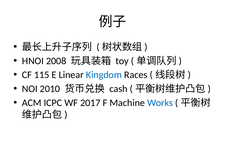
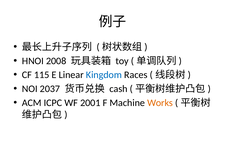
2010: 2010 -> 2037 (50, 89)
2017: 2017 -> 2001 (90, 103)
Works colour: blue -> orange (160, 103)
